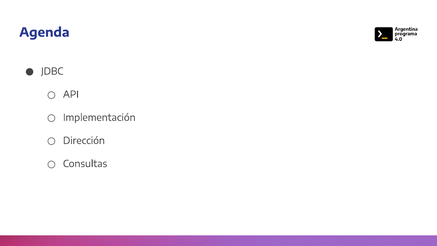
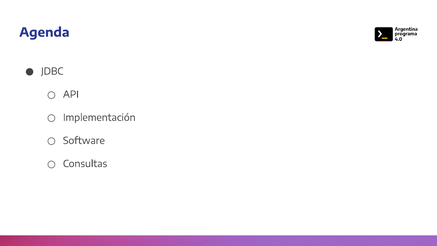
Dirección: Dirección -> Software (84, 141)
